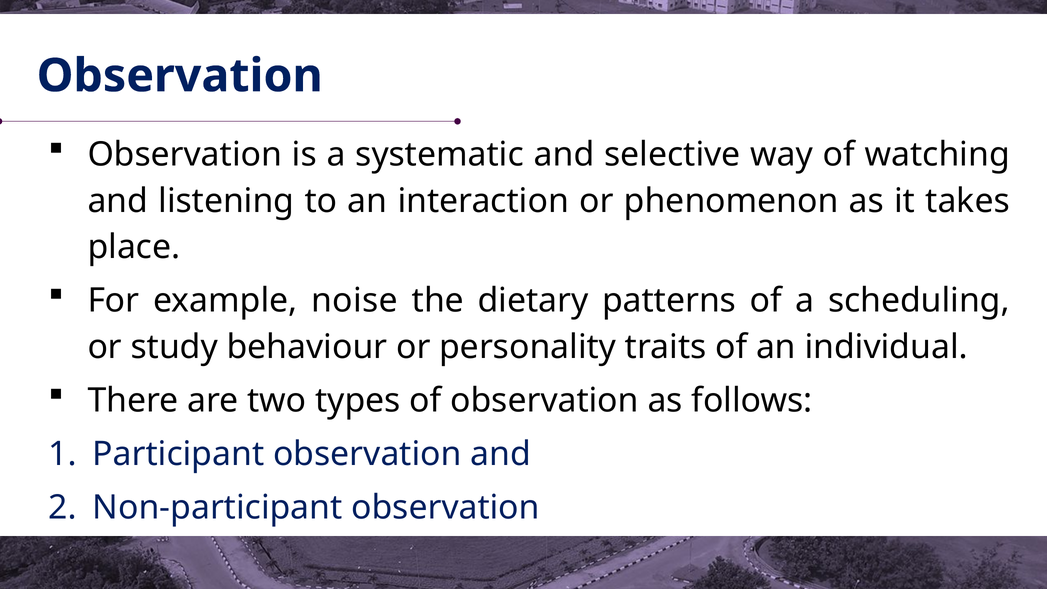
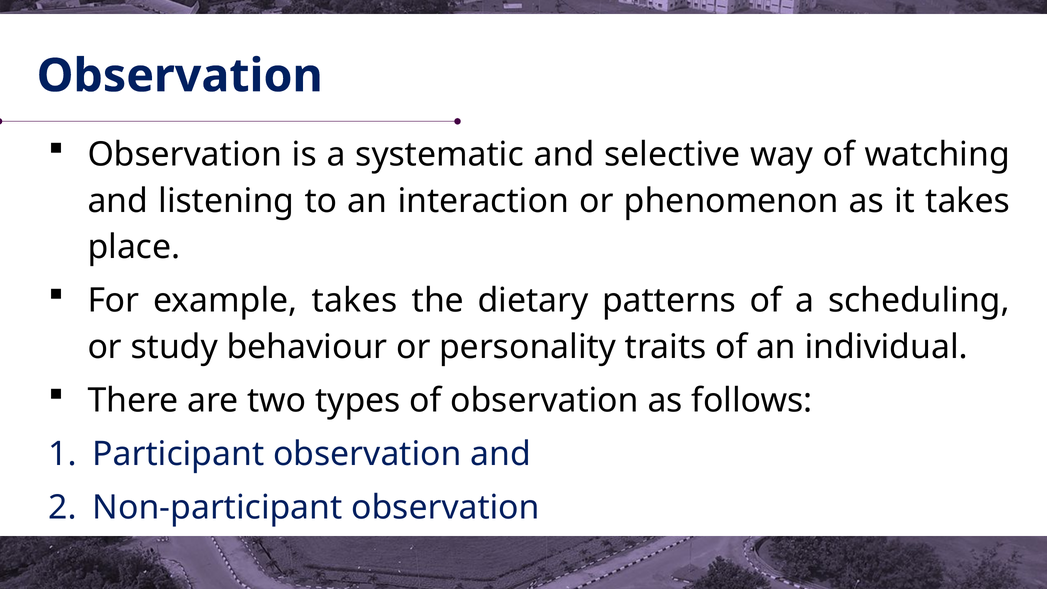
example noise: noise -> takes (354, 301)
